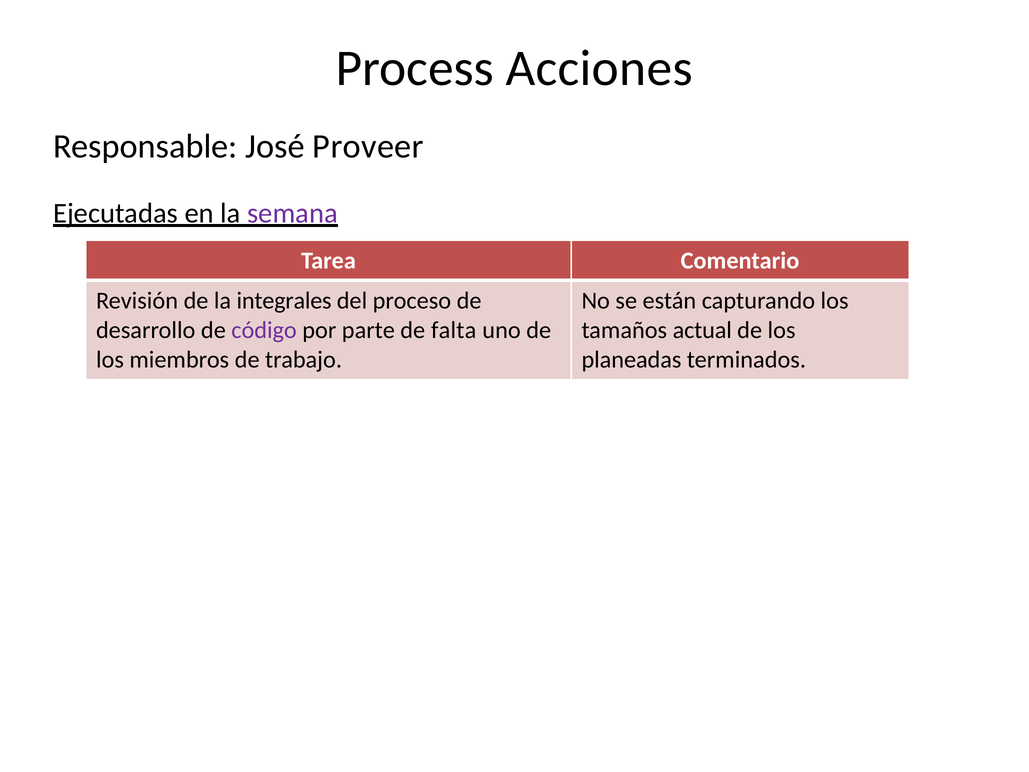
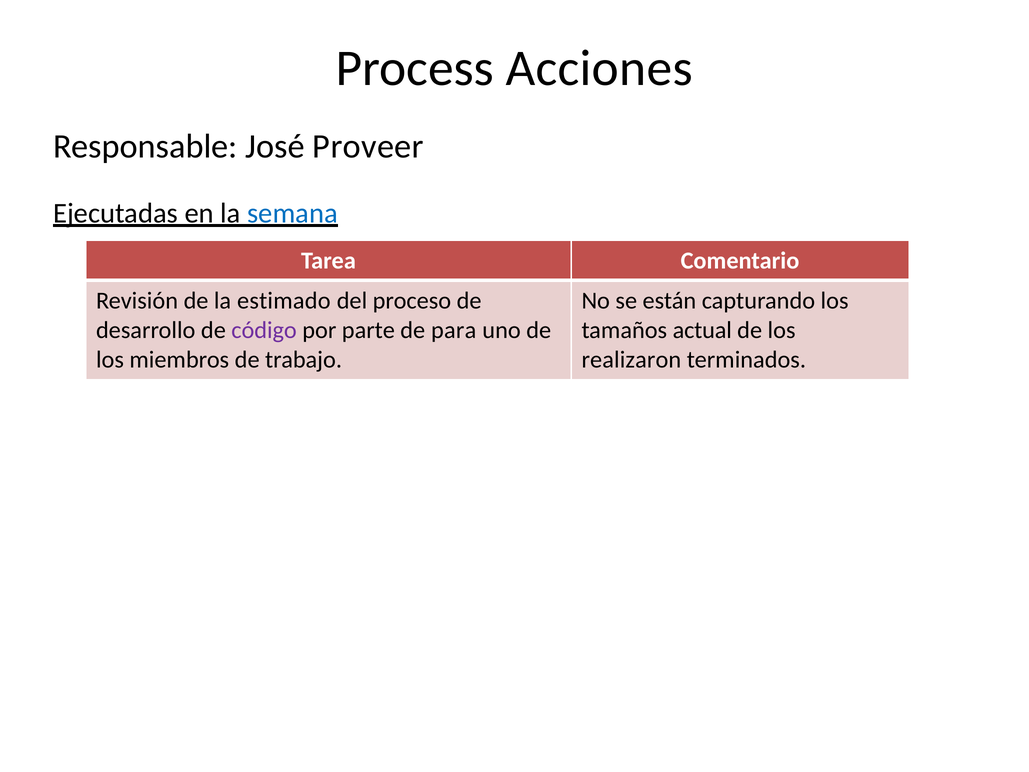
semana colour: purple -> blue (292, 213)
integrales: integrales -> estimado (284, 300)
falta: falta -> para (454, 330)
planeadas: planeadas -> realizaron (631, 360)
